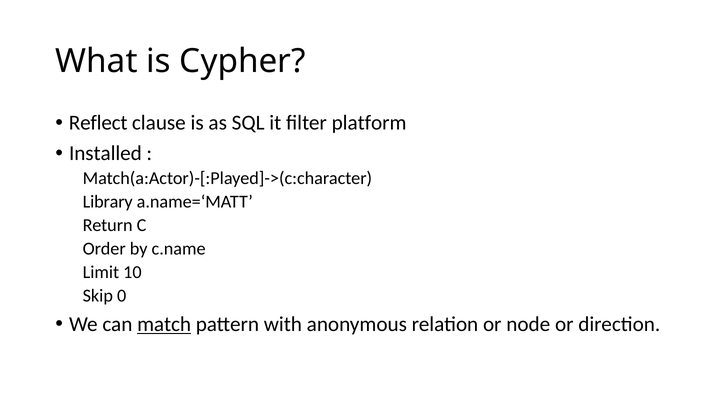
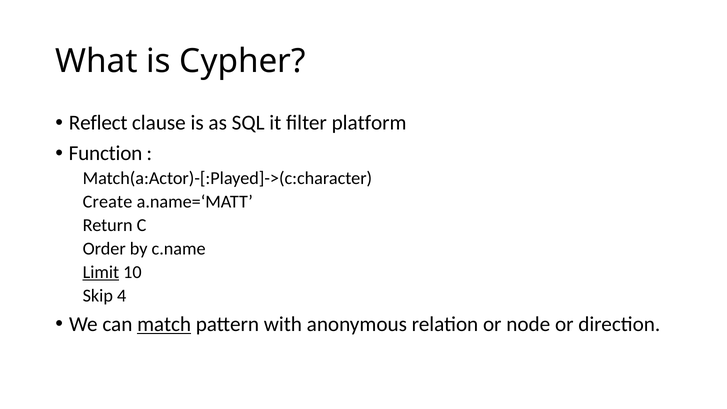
Installed: Installed -> Function (106, 153)
Library: Library -> Create (108, 202)
Limit underline: none -> present (101, 272)
0: 0 -> 4 (122, 295)
